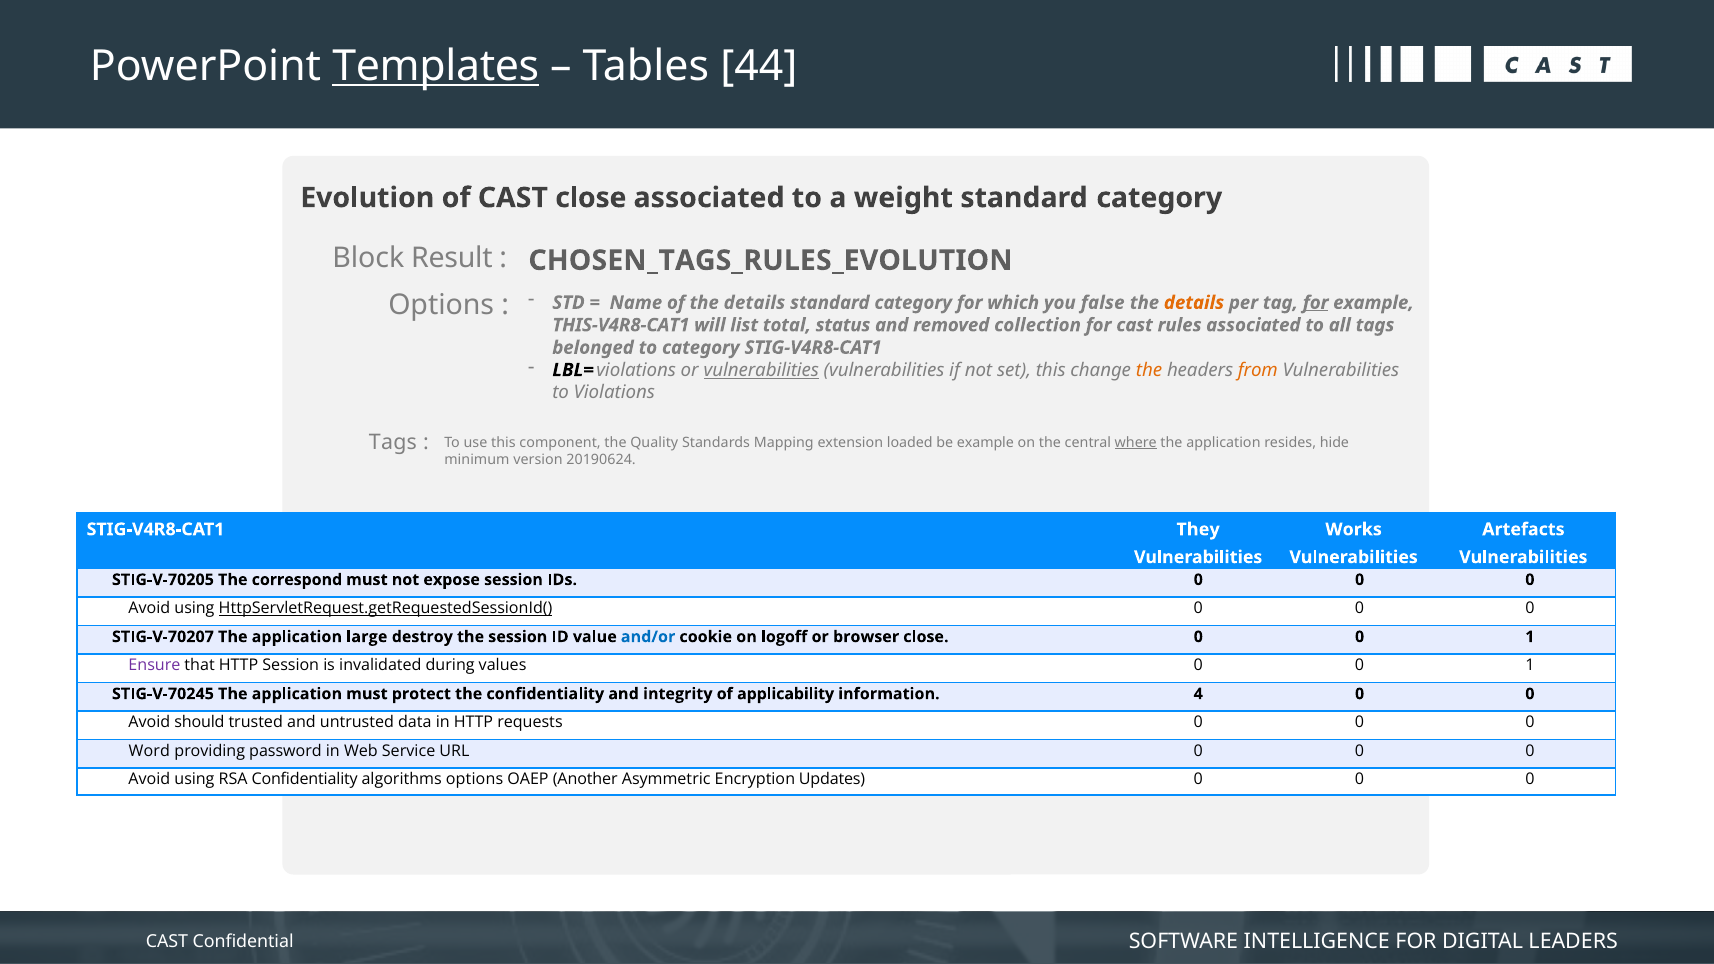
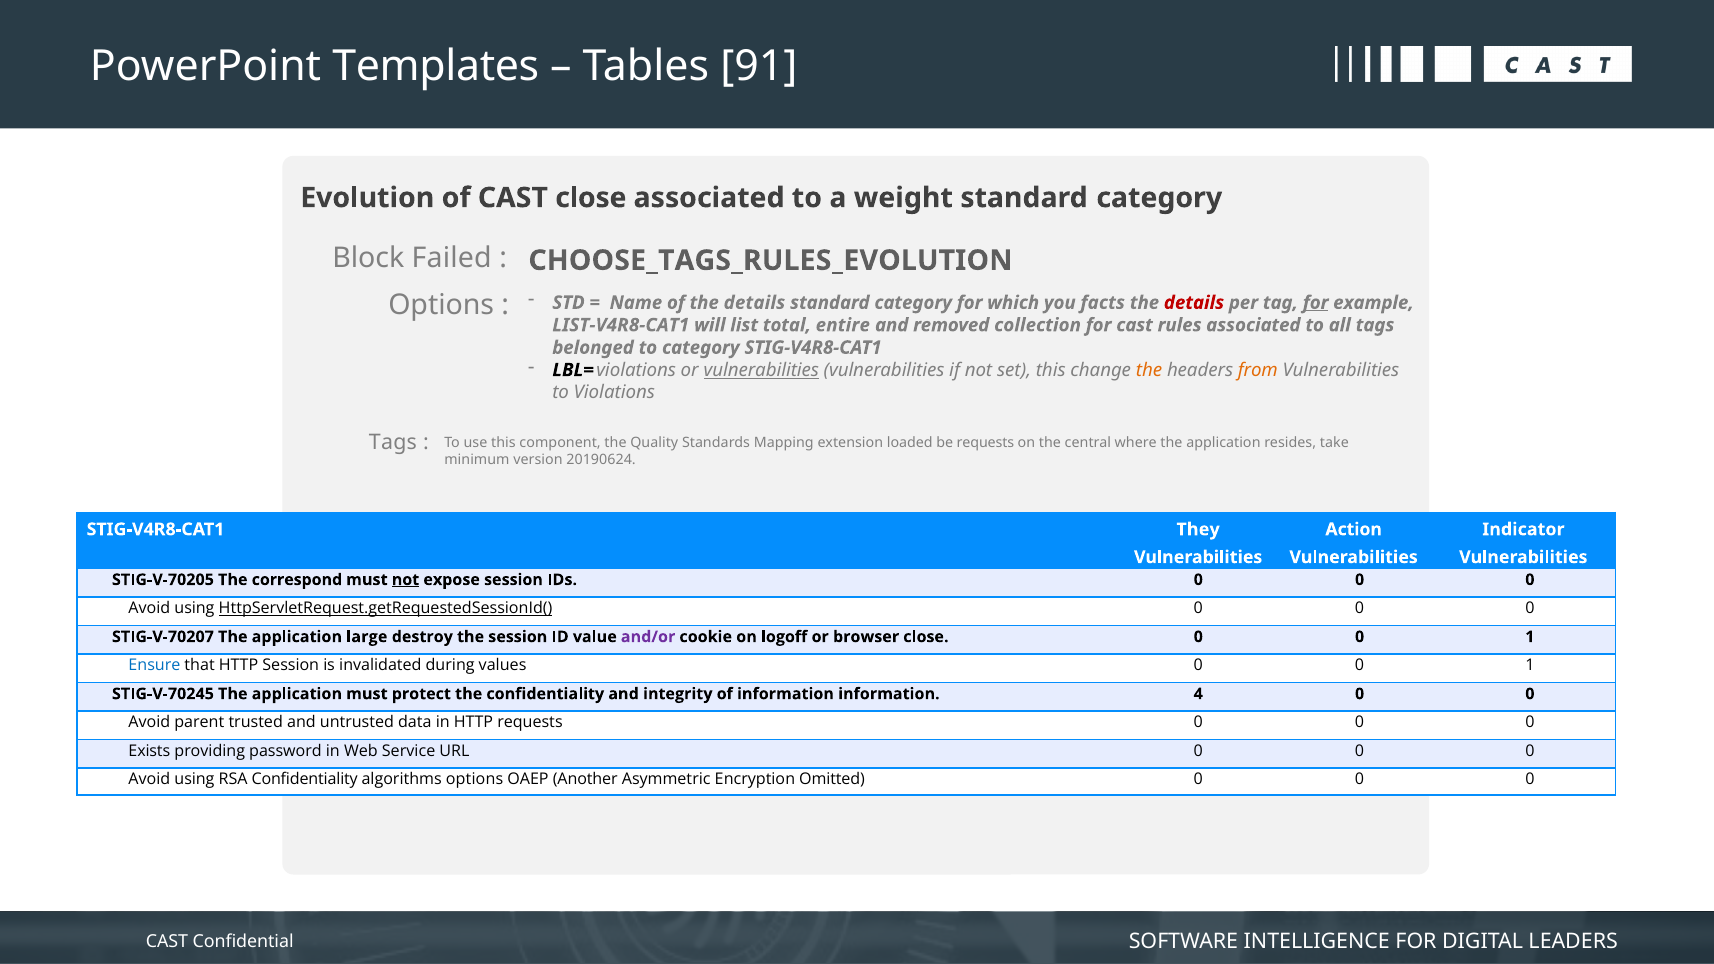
Templates underline: present -> none (436, 67)
44: 44 -> 91 (759, 67)
Result: Result -> Failed (452, 259)
CHOSEN_TAGS_RULES_EVOLUTION: CHOSEN_TAGS_RULES_EVOLUTION -> CHOOSE_TAGS_RULES_EVOLUTION (770, 260)
false: false -> facts (1103, 303)
details colour: orange -> red (1194, 303)
THIS-V4R8-CAT1: THIS-V4R8-CAT1 -> LIST-V4R8-CAT1 (621, 325)
status: status -> entire (843, 325)
be example: example -> requests (985, 443)
where underline: present -> none (1136, 443)
hide: hide -> take (1334, 443)
Works: Works -> Action (1354, 529)
Artefacts: Artefacts -> Indicator (1523, 529)
not underline: none -> present (405, 580)
and/or colour: blue -> purple (648, 637)
Ensure colour: purple -> blue (154, 665)
of applicability: applicability -> information (786, 694)
should: should -> parent (199, 723)
Word: Word -> Exists (149, 751)
Updates: Updates -> Omitted (832, 780)
